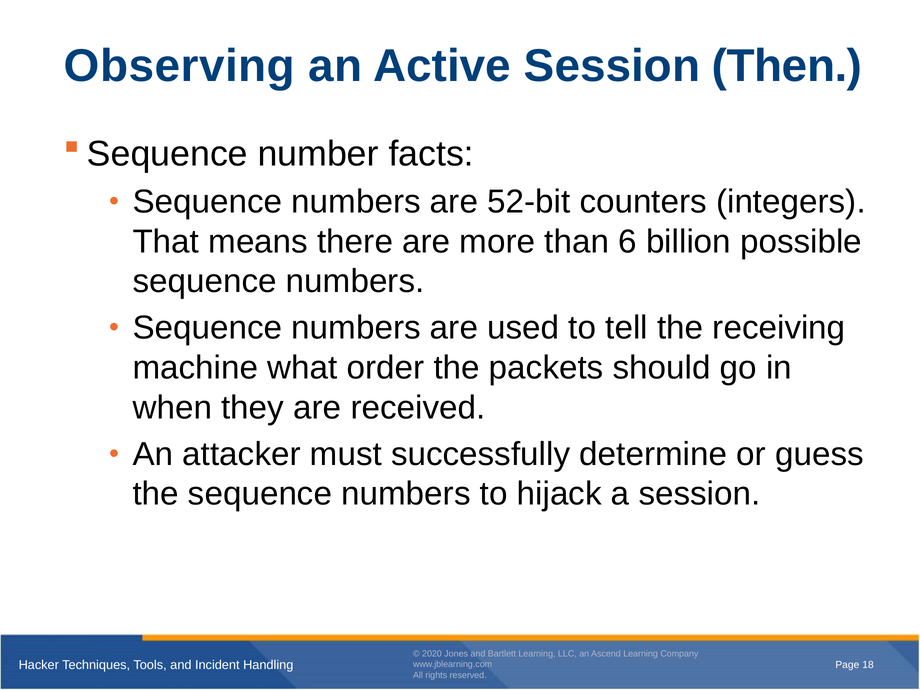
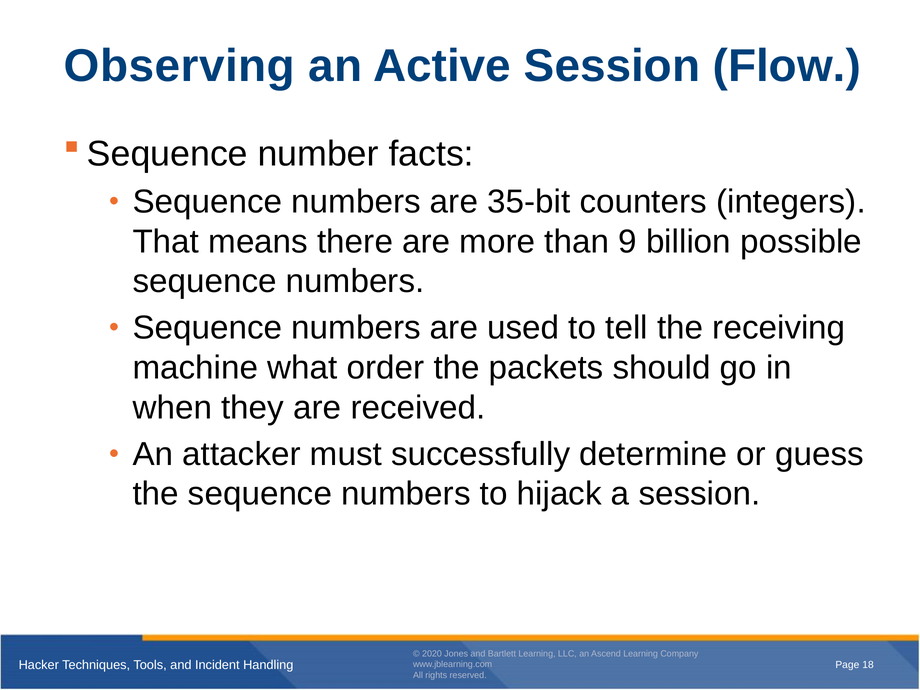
Then: Then -> Flow (787, 66)
52-bit: 52-bit -> 35-bit (529, 202)
6: 6 -> 9 (628, 242)
